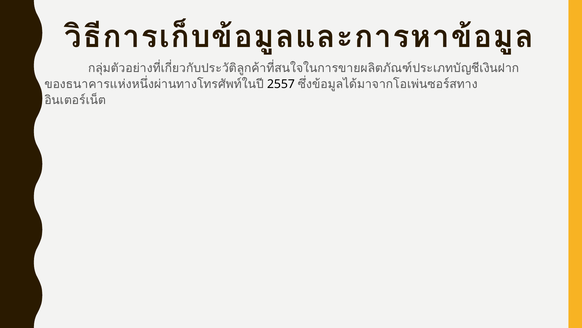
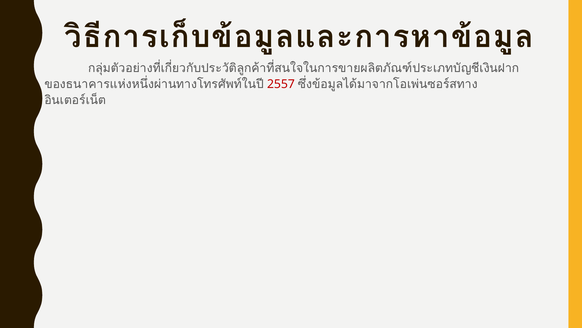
2557 colour: black -> red (281, 84)
